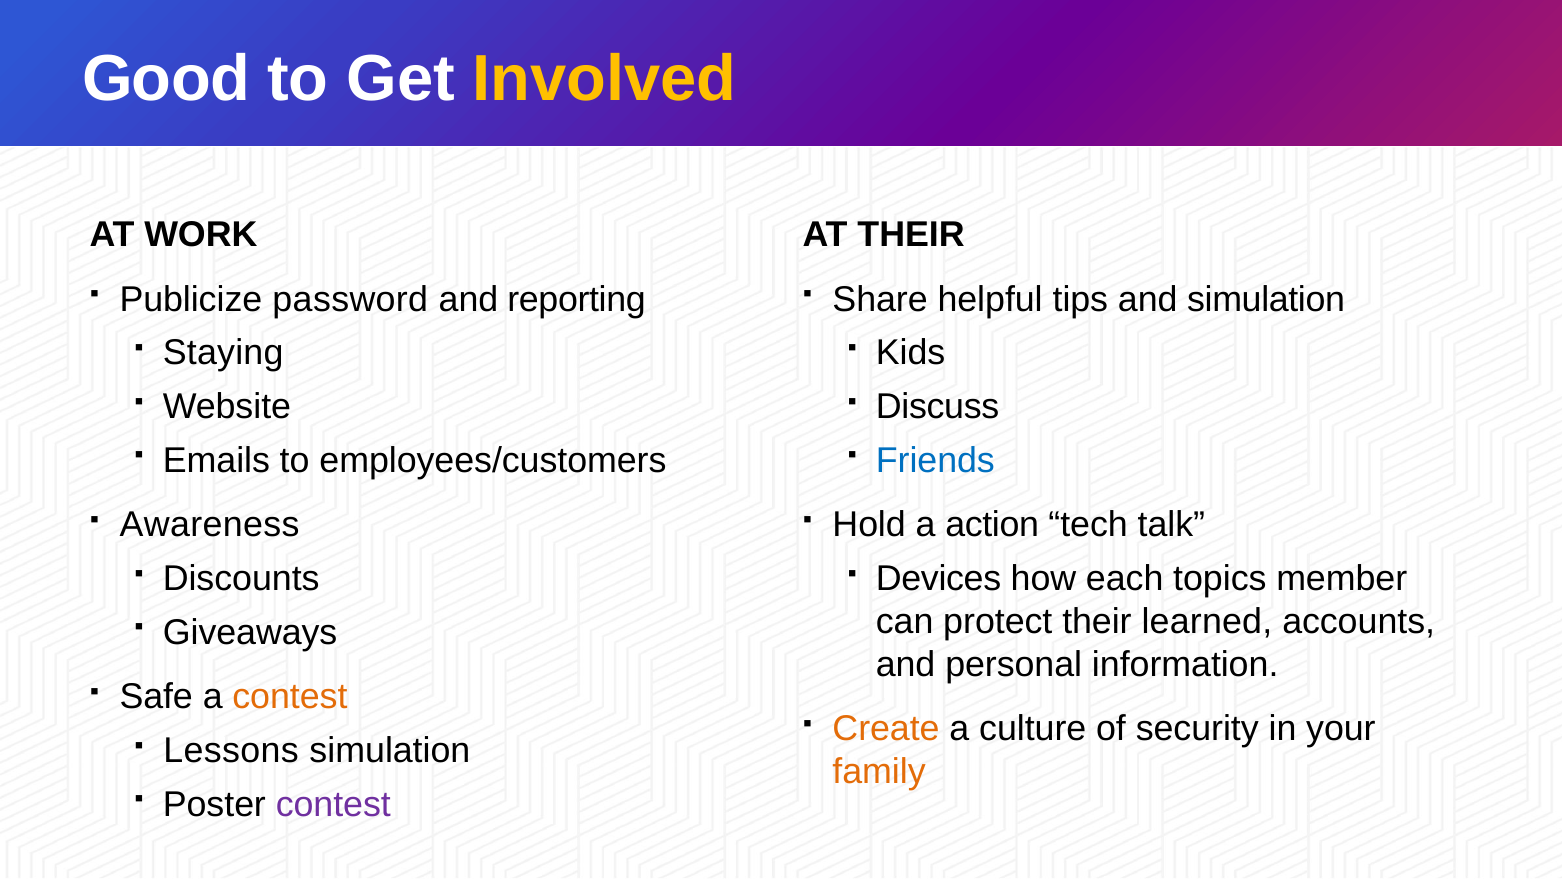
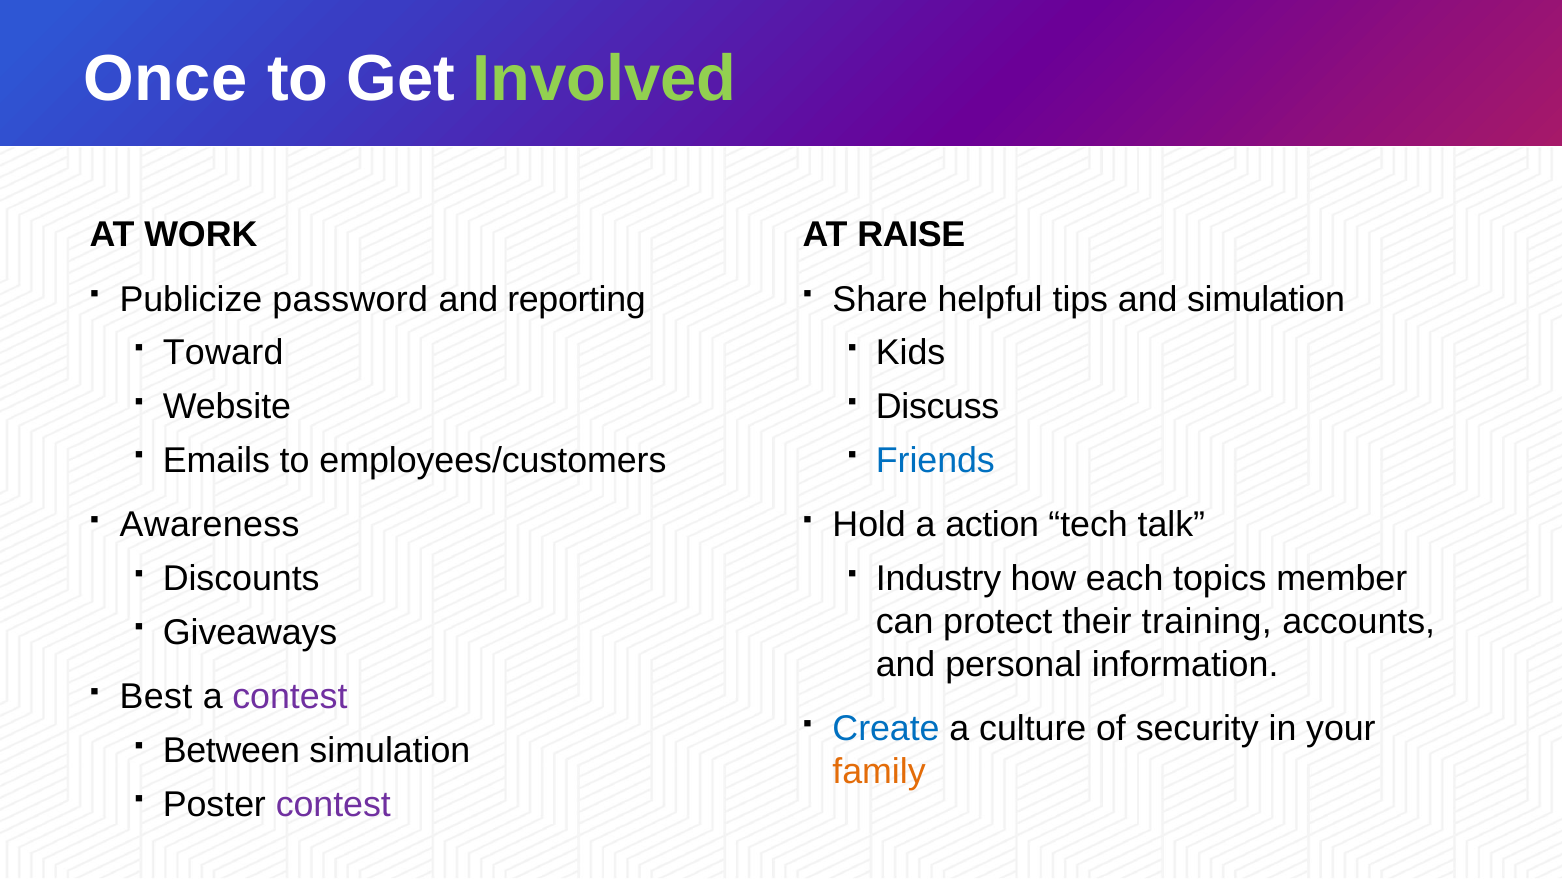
Good: Good -> Once (165, 79)
Involved colour: yellow -> light green (605, 79)
AT THEIR: THEIR -> RAISE (911, 235)
Staying: Staying -> Toward (223, 353)
Devices: Devices -> Industry (939, 578)
learned: learned -> training (1207, 621)
Safe: Safe -> Best (156, 696)
contest colour: orange -> purple (290, 696)
Create colour: orange -> blue (886, 729)
Lessons: Lessons -> Between (231, 750)
